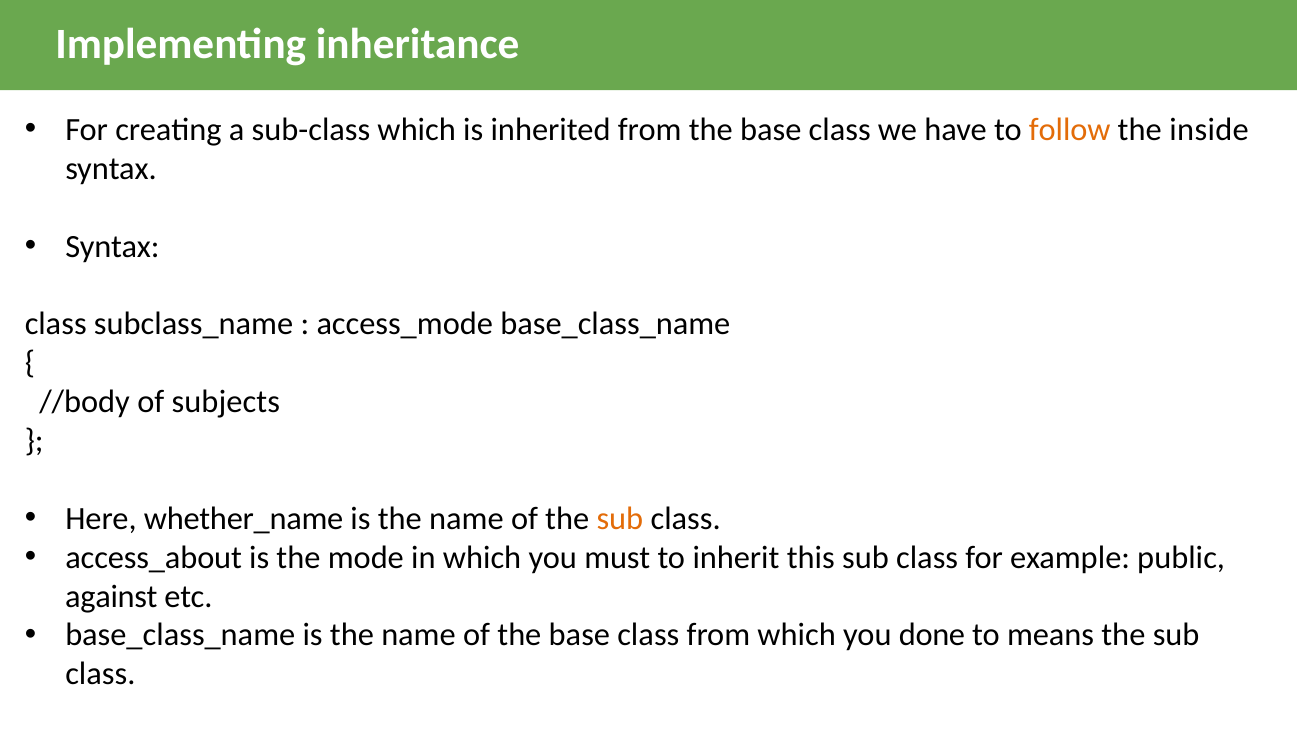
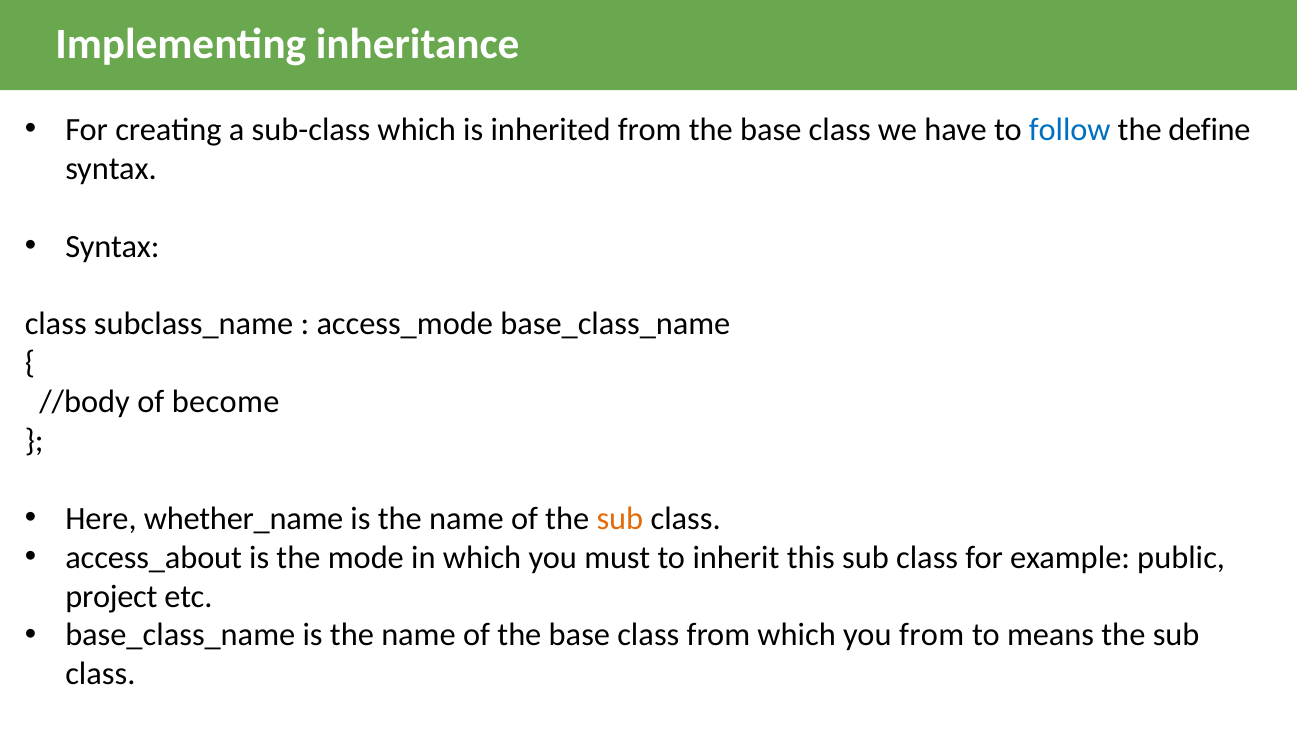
follow colour: orange -> blue (1070, 130)
inside: inside -> define (1209, 130)
subjects: subjects -> become (226, 402)
against: against -> project (111, 597)
you done: done -> from (932, 636)
